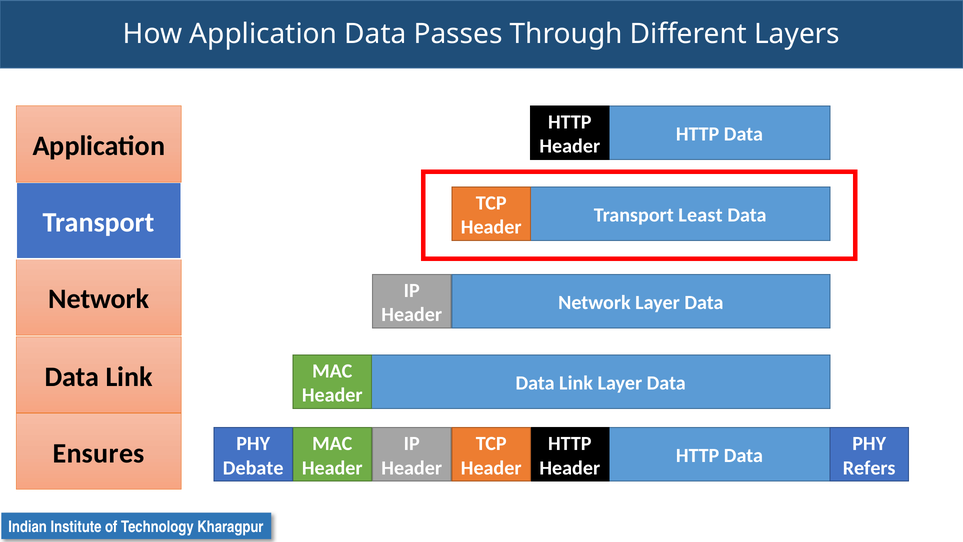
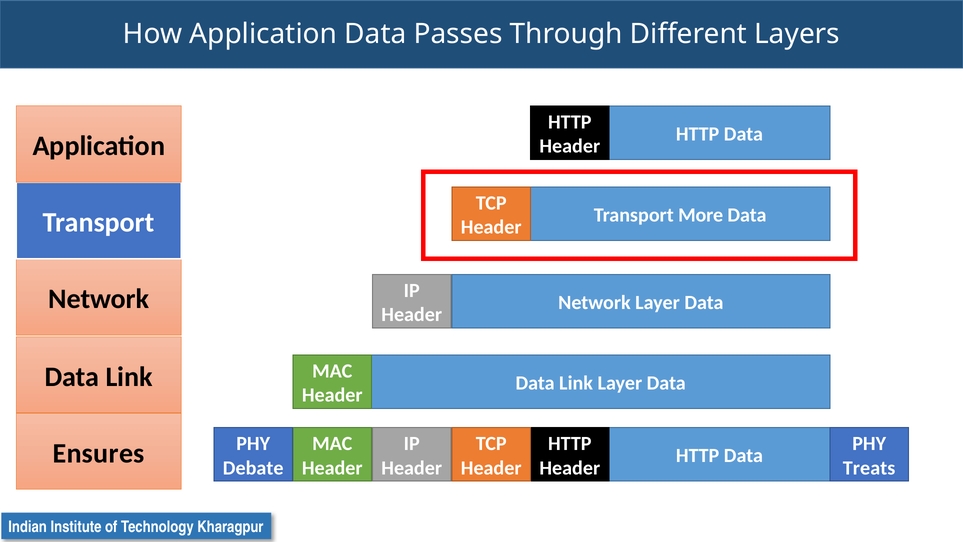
Least: Least -> More (701, 215)
Refers: Refers -> Treats (869, 468)
